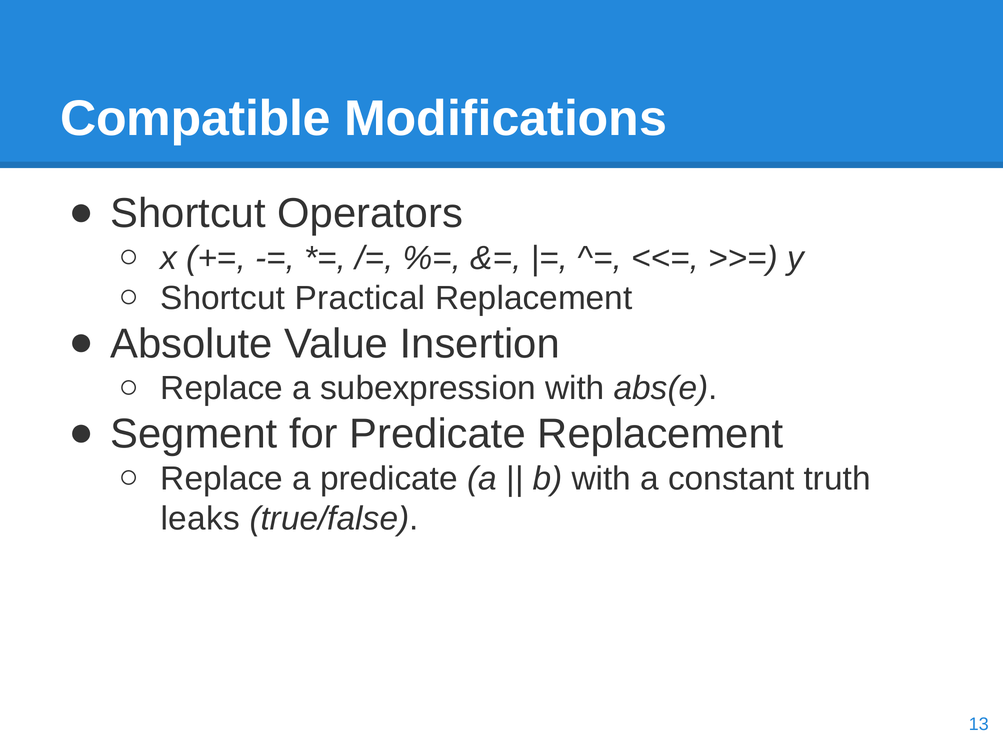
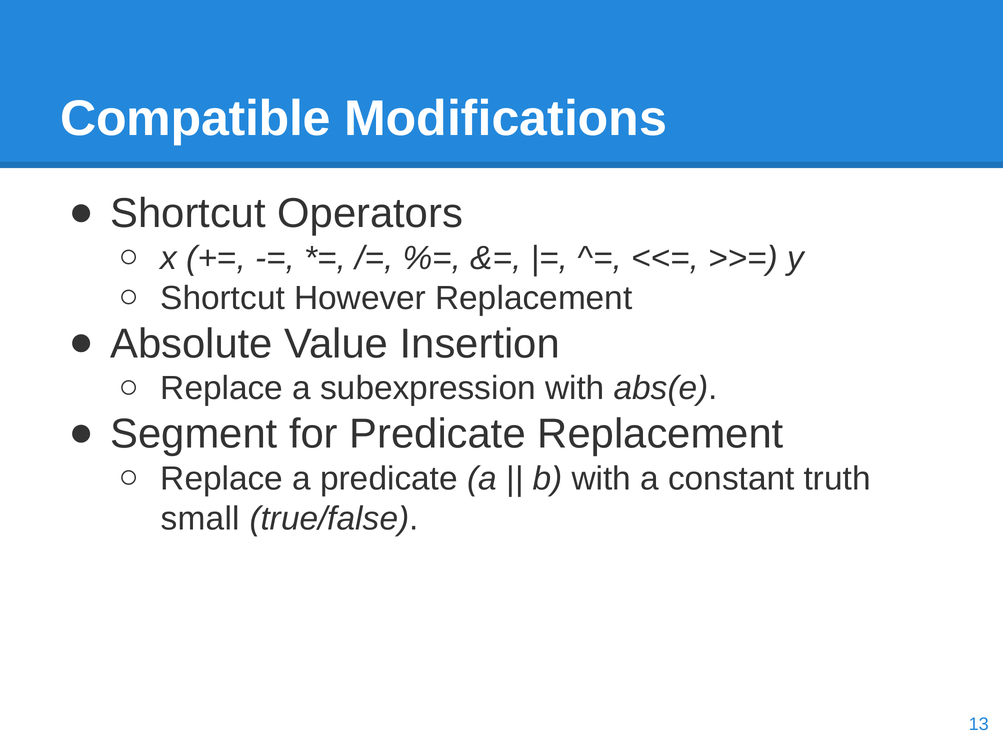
Practical: Practical -> However (360, 298)
leaks: leaks -> small (200, 519)
